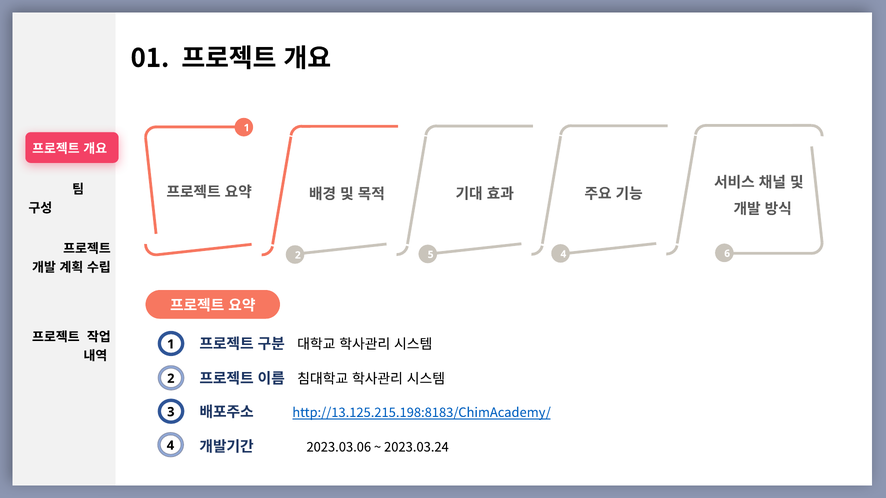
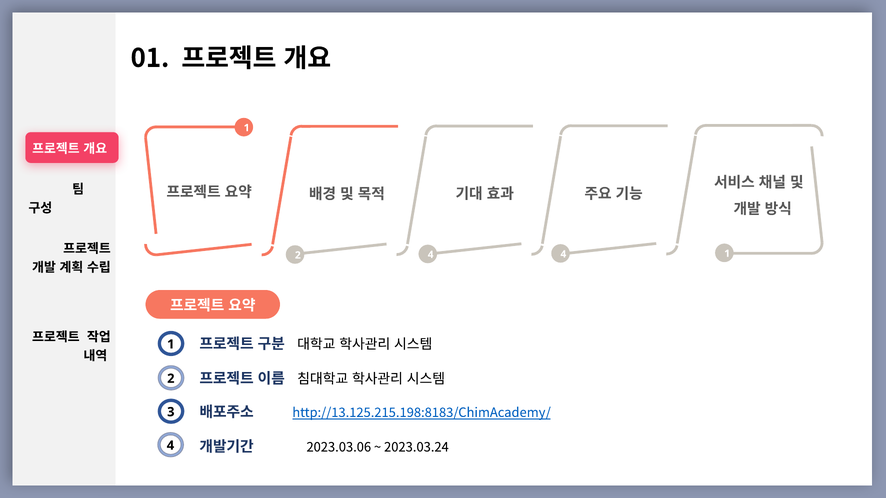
2 5: 5 -> 4 (431, 255)
4 6: 6 -> 1 (727, 254)
